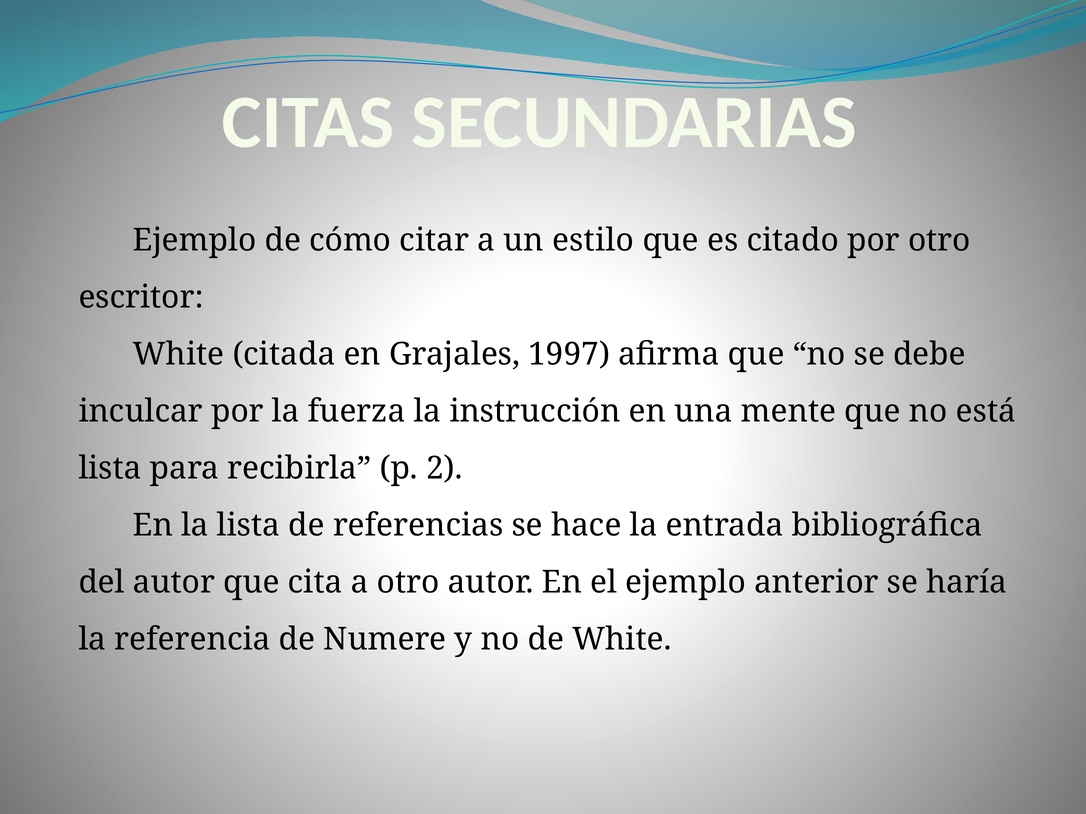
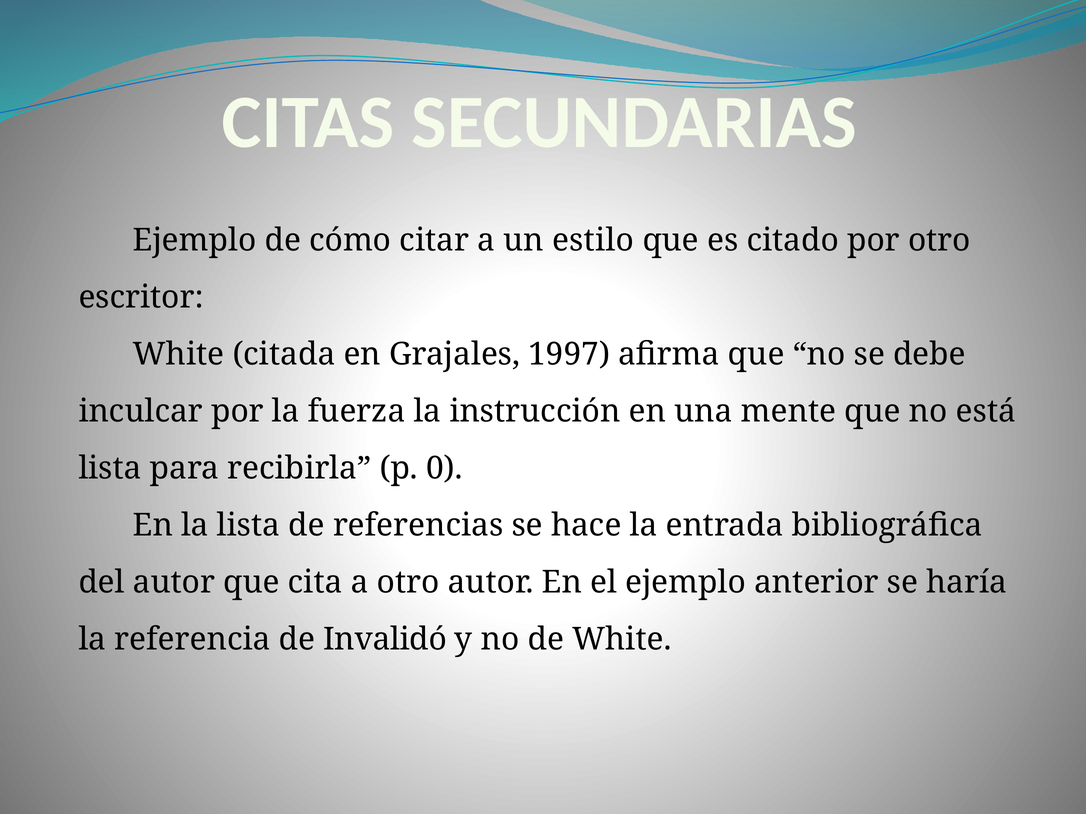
2: 2 -> 0 (444, 469)
Numere: Numere -> Invalidó (385, 640)
